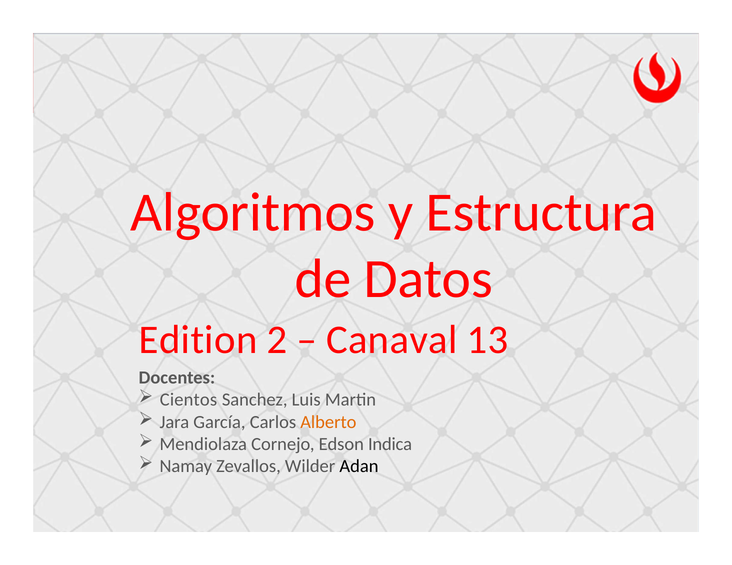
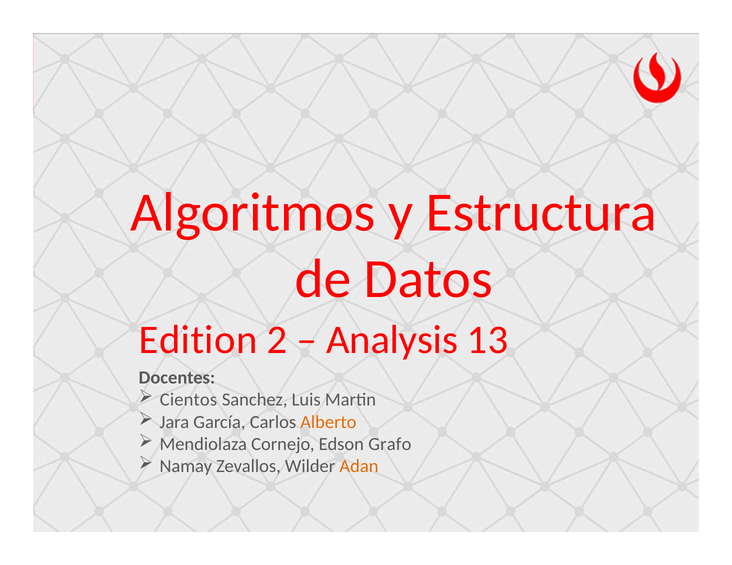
Canaval: Canaval -> Analysis (392, 340)
Indica: Indica -> Grafo (390, 445)
Adan colour: black -> orange (359, 467)
